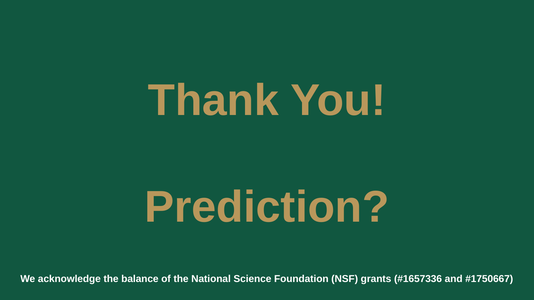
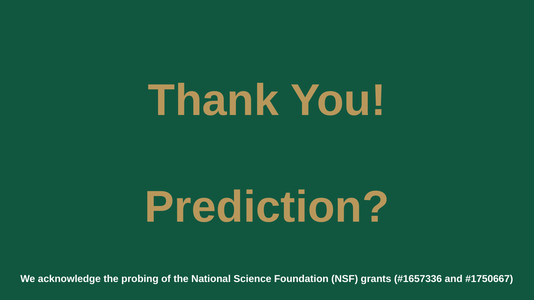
balance: balance -> probing (140, 279)
